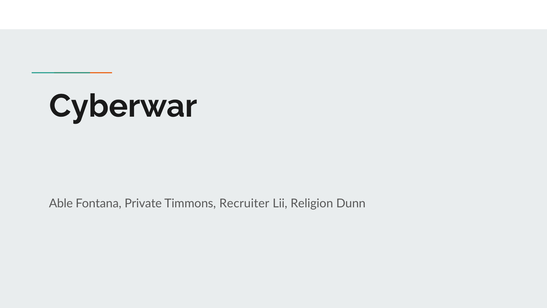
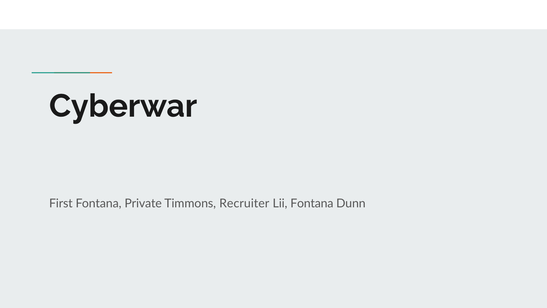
Able: Able -> First (61, 203)
Lii Religion: Religion -> Fontana (312, 203)
